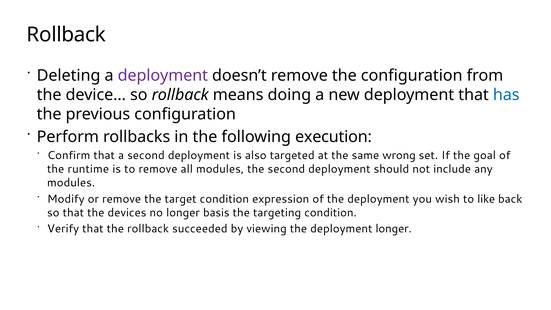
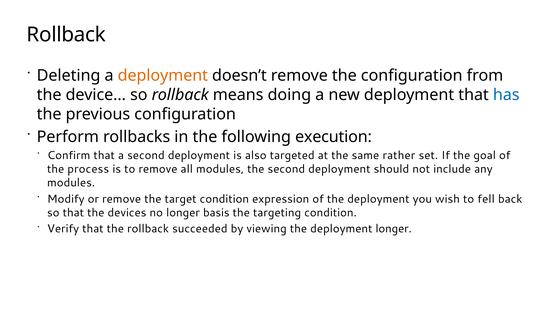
deployment colour: purple -> orange (163, 76)
wrong: wrong -> rather (399, 155)
runtime: runtime -> process (88, 169)
like: like -> fell (486, 199)
